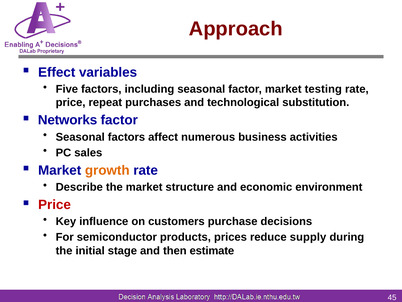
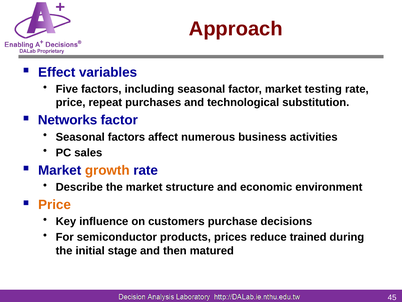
Price colour: red -> orange (54, 204)
supply: supply -> trained (308, 237)
estimate: estimate -> matured (212, 250)
